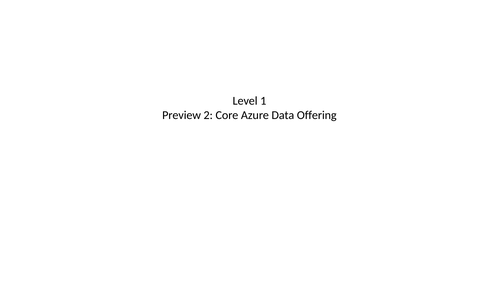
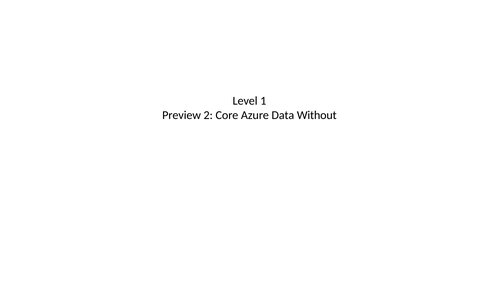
Offering: Offering -> Without (317, 115)
